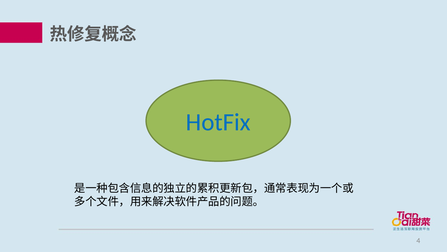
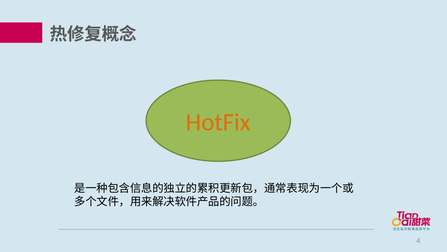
HotFix colour: blue -> orange (218, 122)
